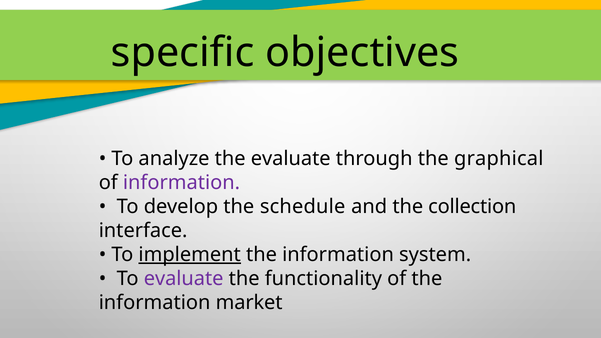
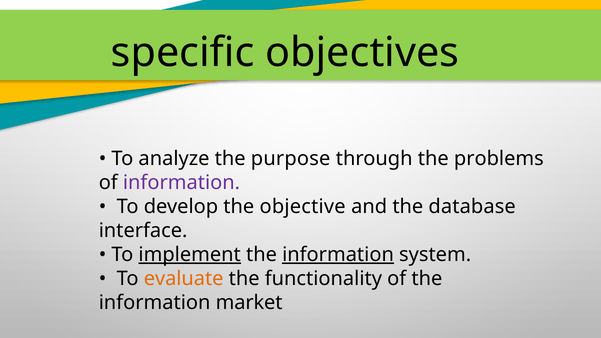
the evaluate: evaluate -> purpose (291, 159)
graphical: graphical -> problems (499, 159)
schedule: schedule -> objective (303, 207)
collection: collection -> database (472, 207)
information underline: none -> present (338, 255)
evaluate colour: purple -> orange (184, 279)
